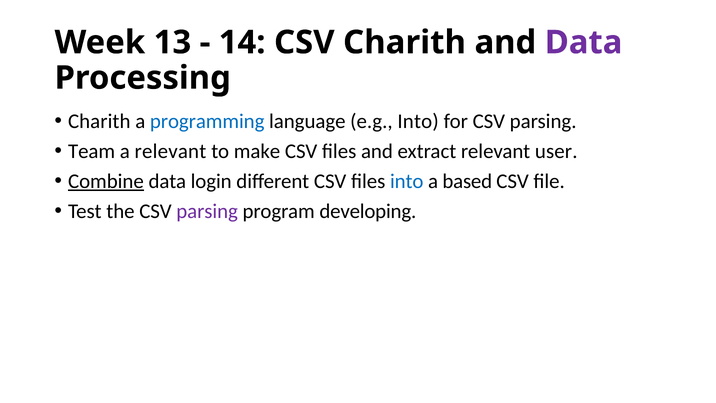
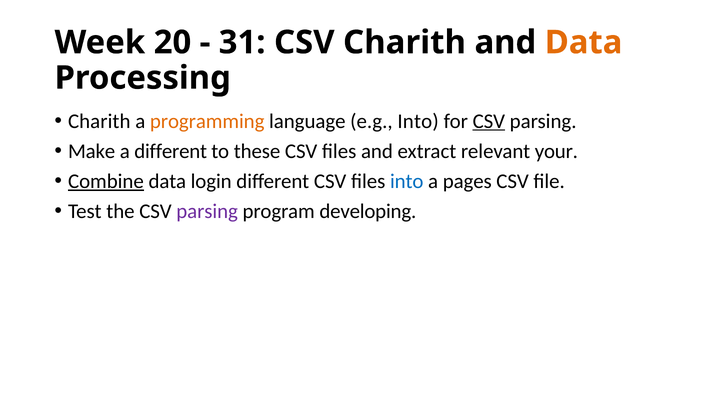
13: 13 -> 20 (172, 42)
14: 14 -> 31 (242, 42)
Data colour: purple -> orange (584, 42)
programming colour: blue -> orange (207, 121)
CSV underline: none -> present (489, 121)
Team: Team -> Make (92, 151)
a relevant: relevant -> different (171, 151)
make: make -> these (257, 151)
user: user -> your (556, 151)
based: based -> pages (467, 181)
